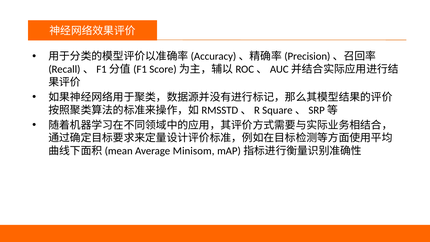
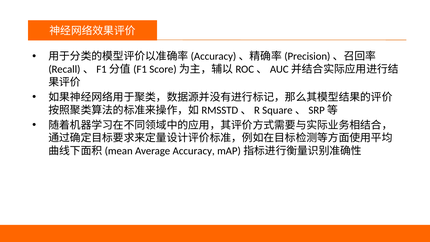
Minisom: Minisom -> Accuracy (194, 151)
